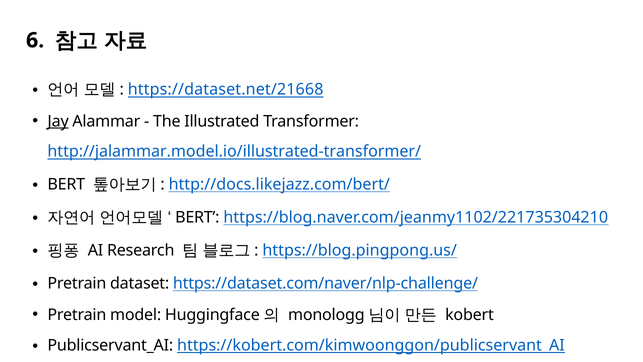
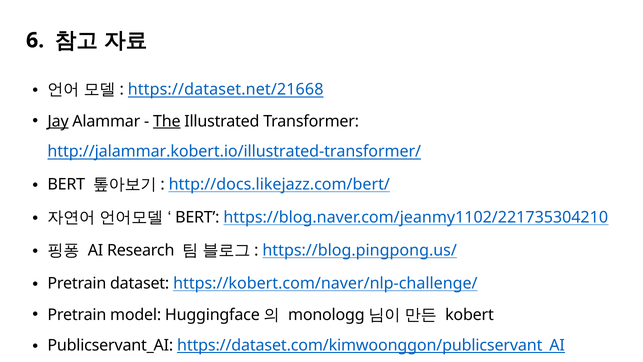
The underline: none -> present (167, 121)
http://jalammar.model.io/illustrated-transformer/: http://jalammar.model.io/illustrated-transformer/ -> http://jalammar.kobert.io/illustrated-transformer/ (234, 151)
https://dataset.com/naver/nlp-challenge/: https://dataset.com/naver/nlp-challenge/ -> https://kobert.com/naver/nlp-challenge/ (325, 283)
https://kobert.com/kimwoonggon/publicservant_AI: https://kobert.com/kimwoonggon/publicservant_AI -> https://dataset.com/kimwoonggon/publicservant_AI (371, 345)
